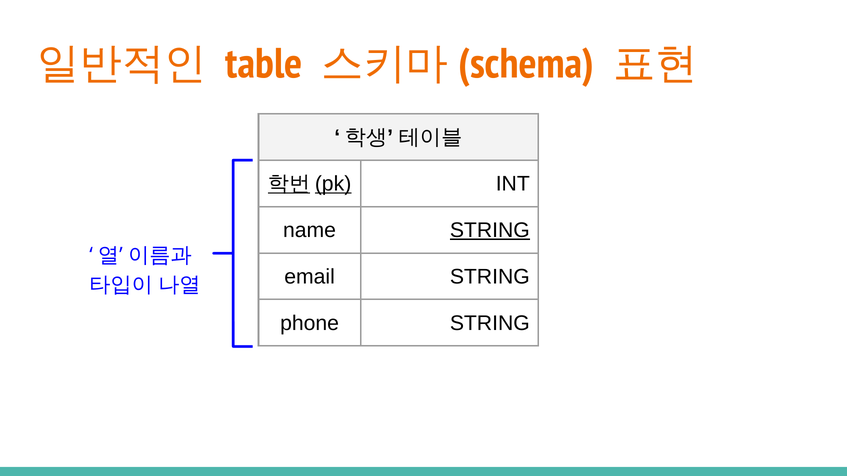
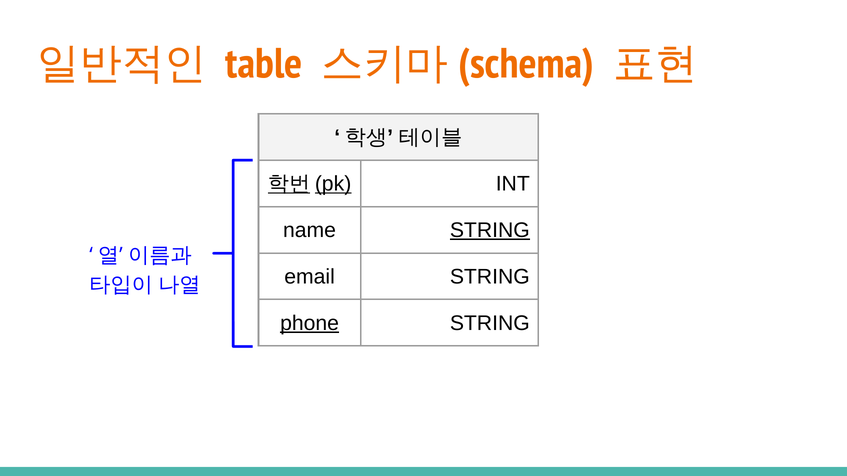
phone underline: none -> present (310, 323)
